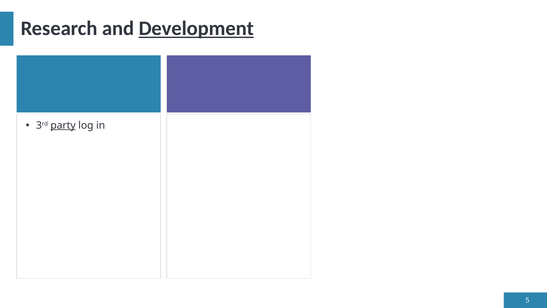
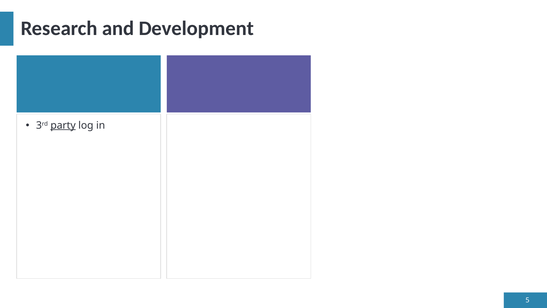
Development underline: present -> none (196, 28)
